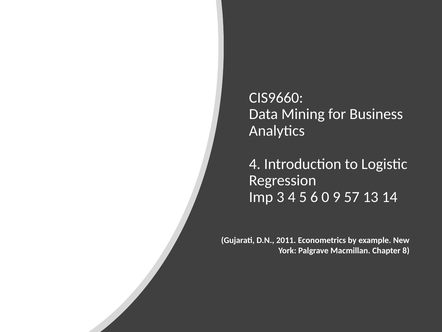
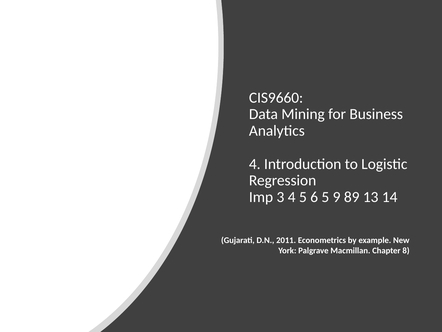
6 0: 0 -> 5 (325, 197)
57: 57 -> 89 (352, 197)
